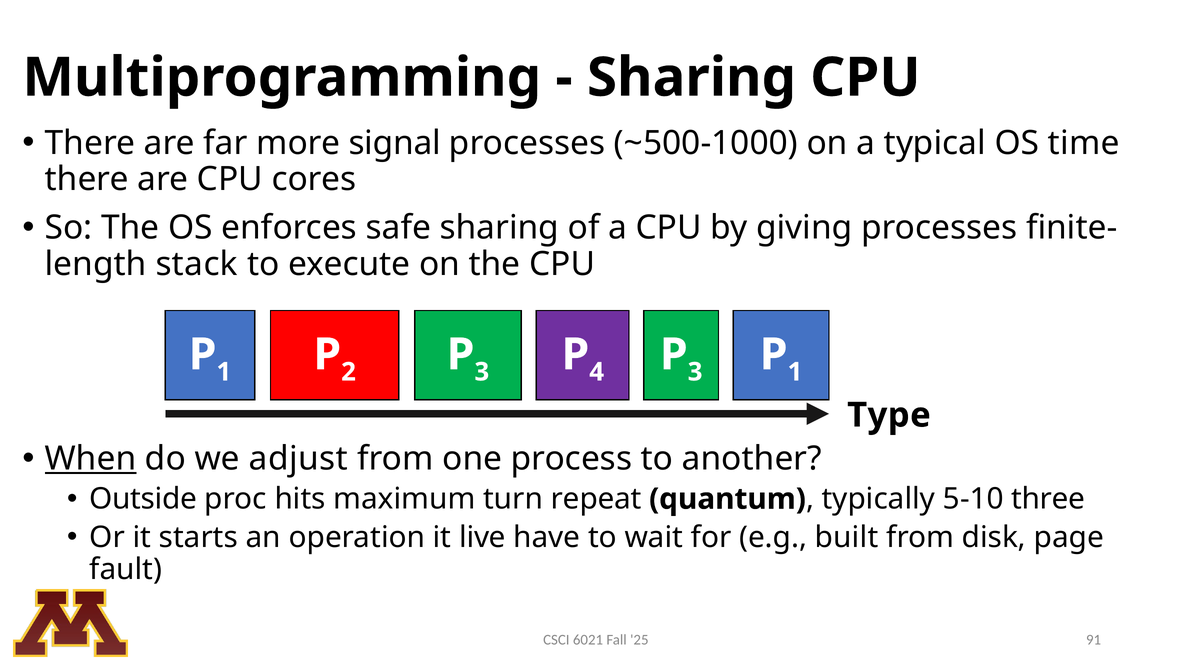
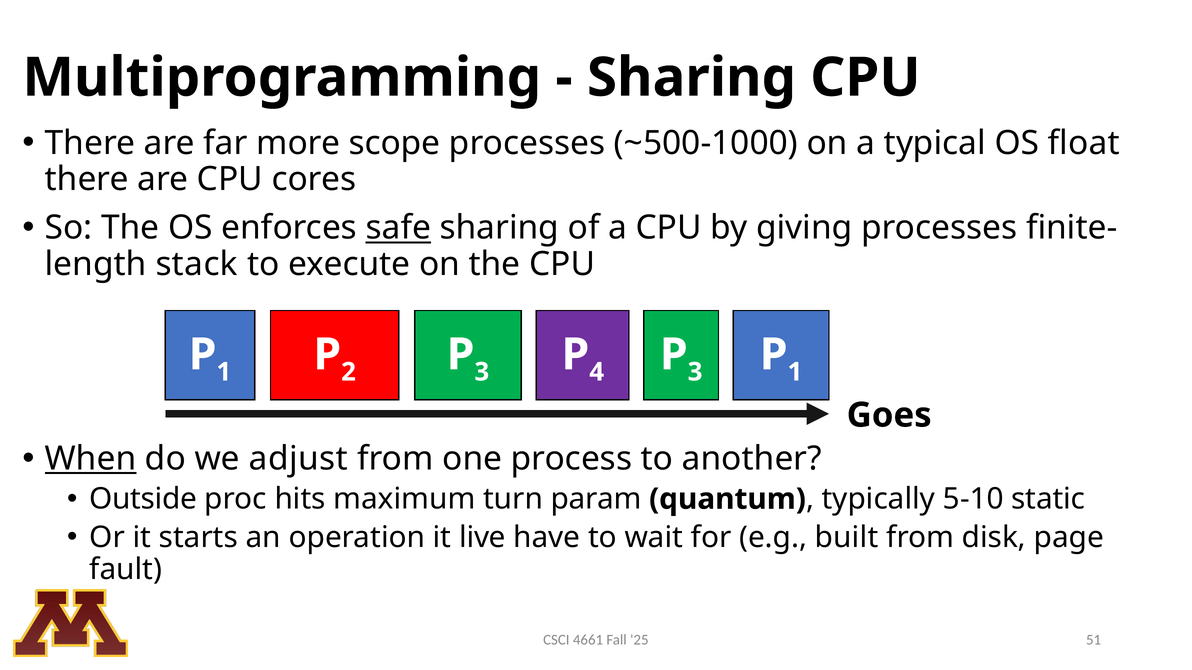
signal: signal -> scope (395, 143)
time: time -> float (1084, 143)
safe underline: none -> present (398, 228)
Type: Type -> Goes (889, 415)
repeat: repeat -> param (596, 499)
three: three -> static (1048, 499)
6021: 6021 -> 4661 (588, 640)
91: 91 -> 51 (1094, 640)
